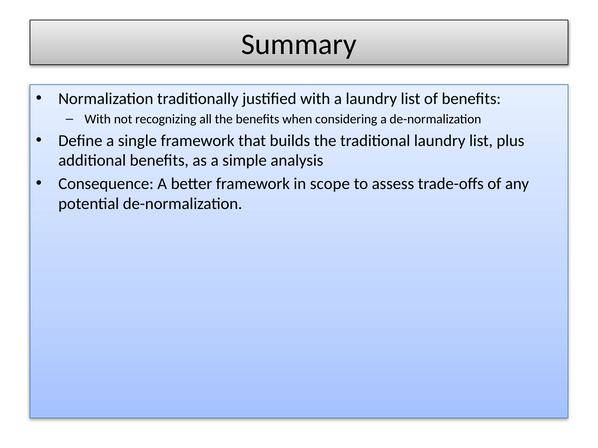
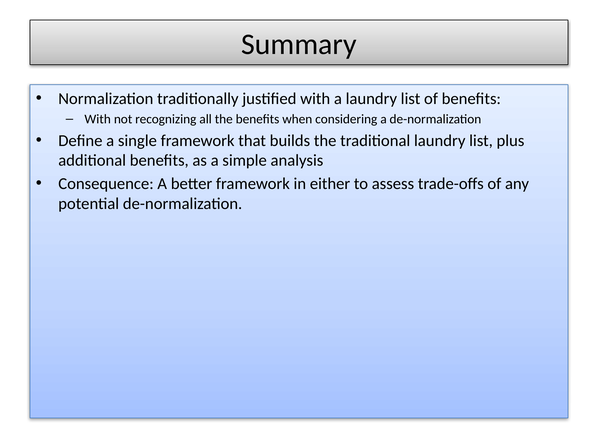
scope: scope -> either (330, 184)
